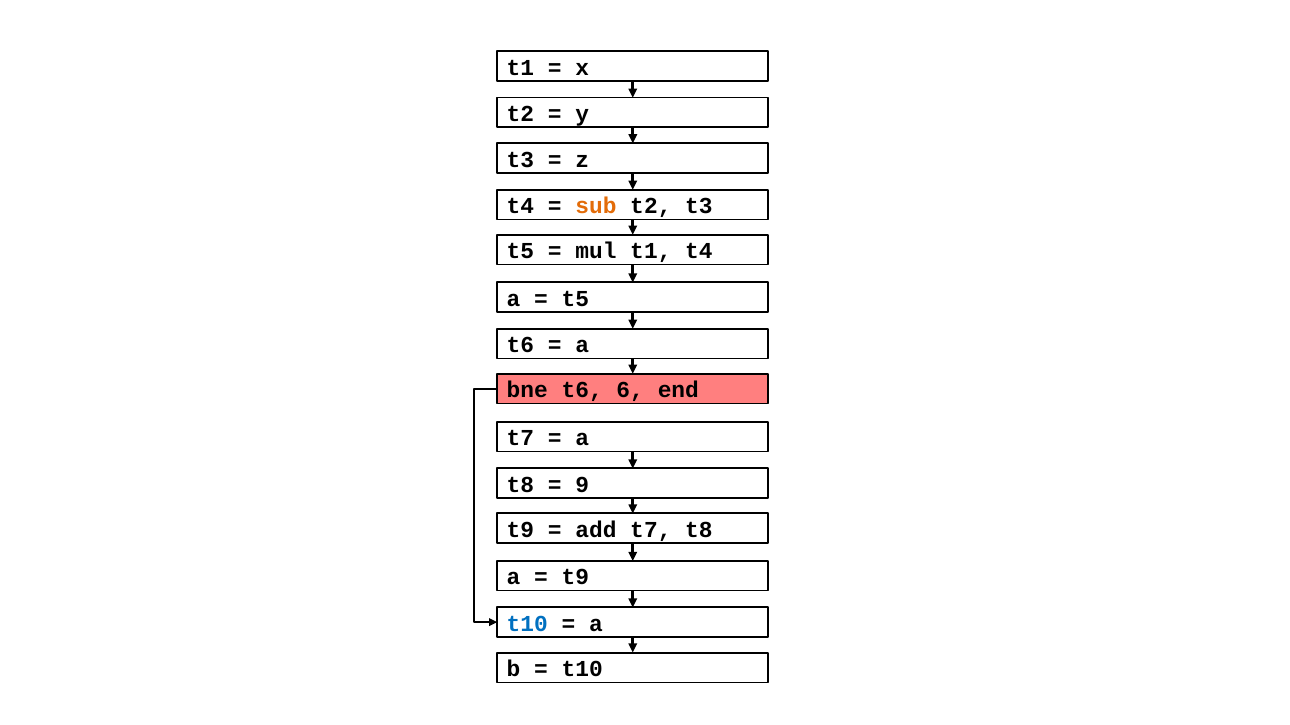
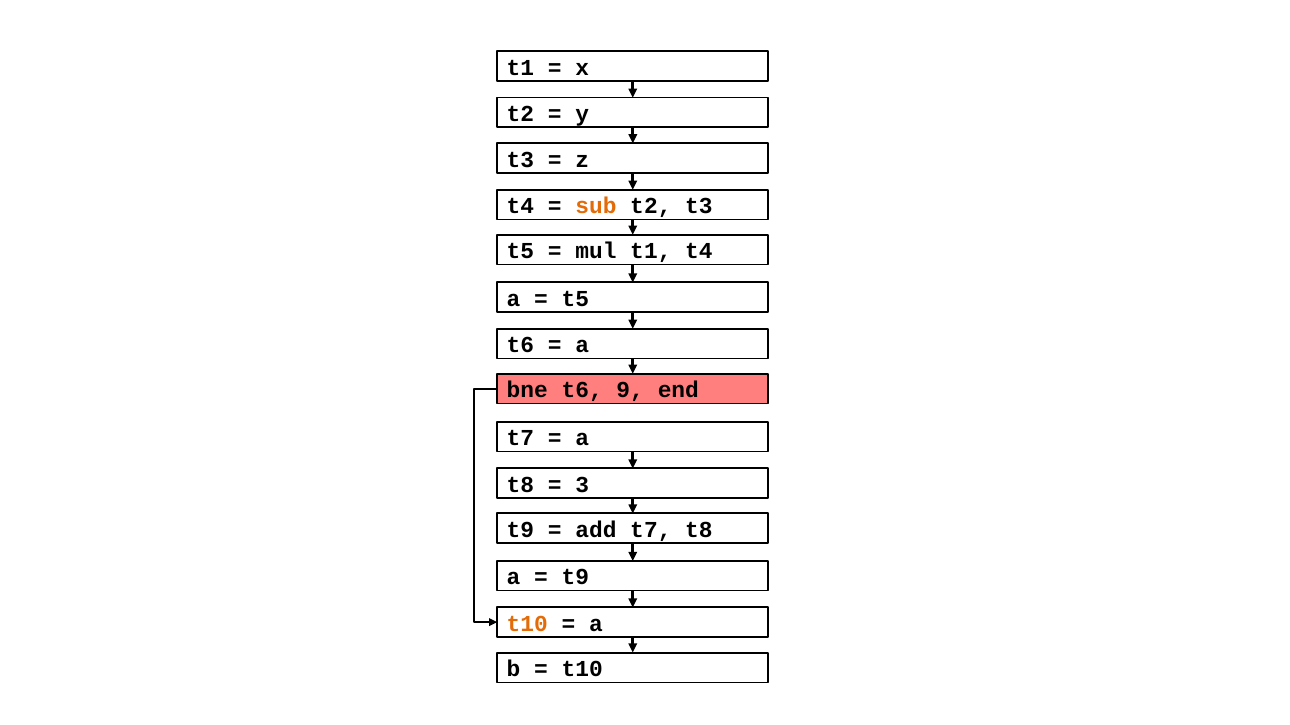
6: 6 -> 9 (630, 390)
9: 9 -> 3 (582, 485)
t10 colour: blue -> orange (527, 624)
